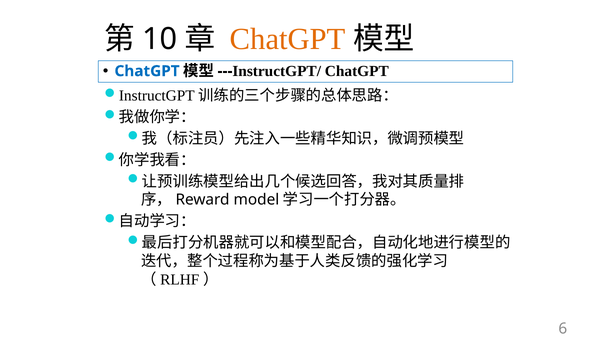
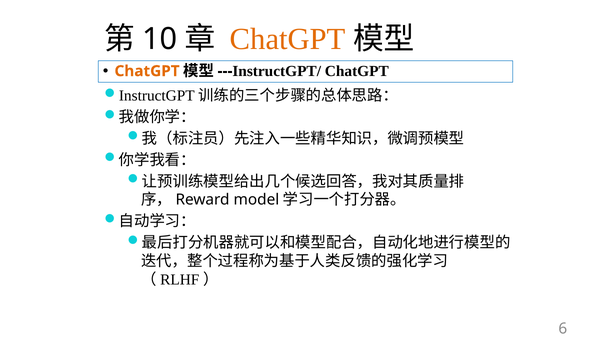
ChatGPT colour: blue -> orange (147, 71)
